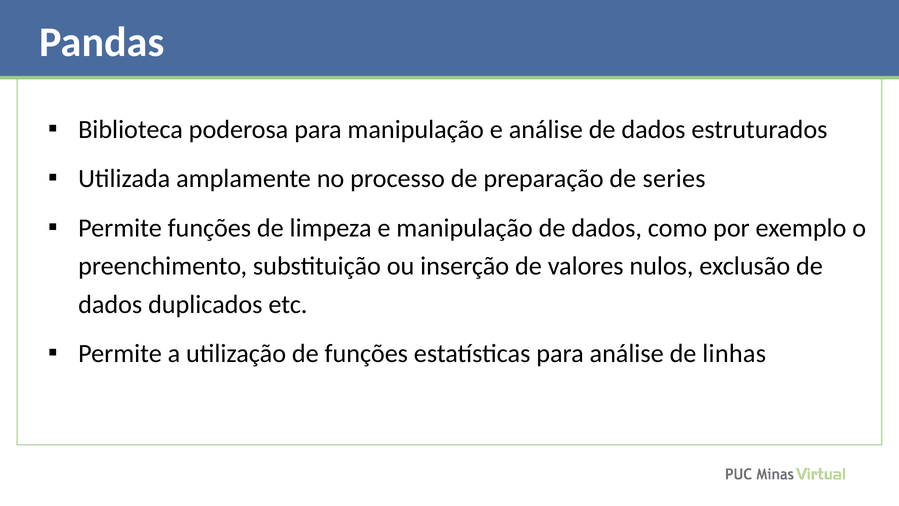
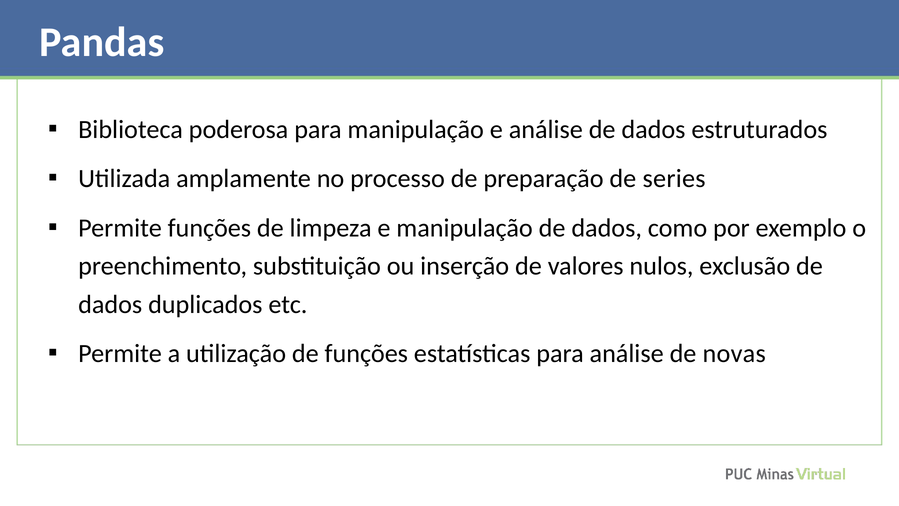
linhas: linhas -> novas (734, 353)
